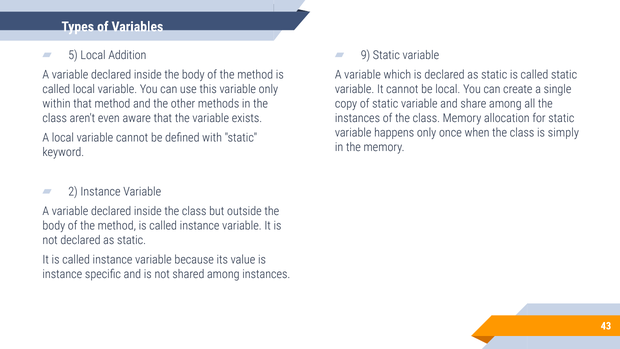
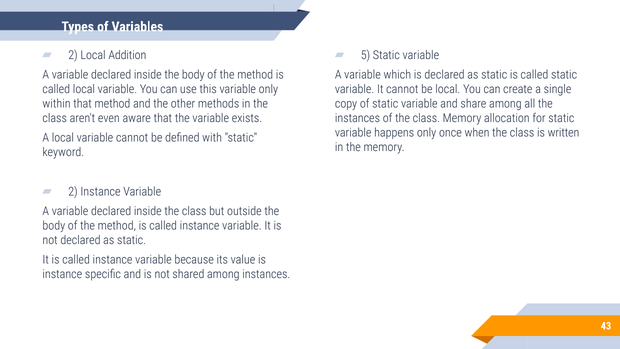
5: 5 -> 2 (73, 55)
9: 9 -> 5 (365, 55)
simply: simply -> written (564, 133)
